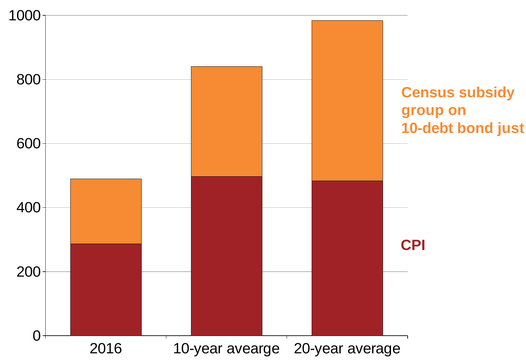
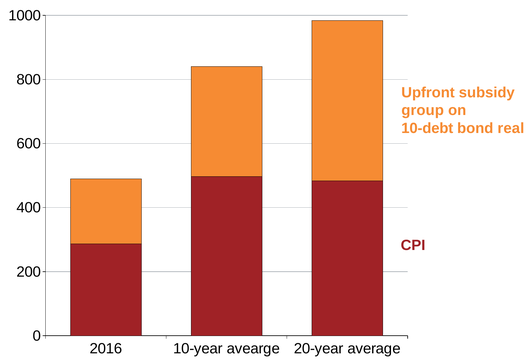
Census: Census -> Upfront (428, 93)
just: just -> real (511, 128)
